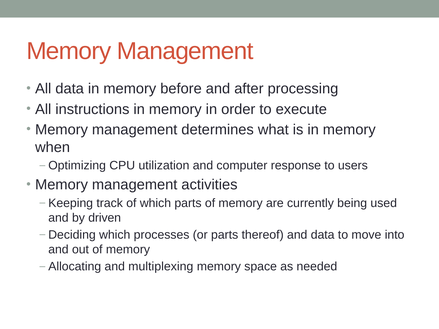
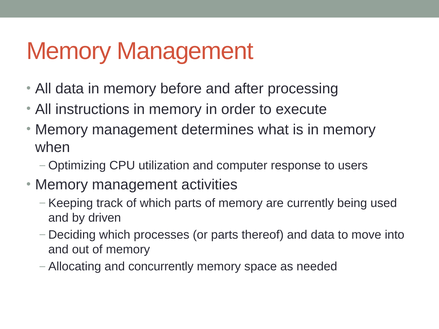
multiplexing: multiplexing -> concurrently (161, 267)
